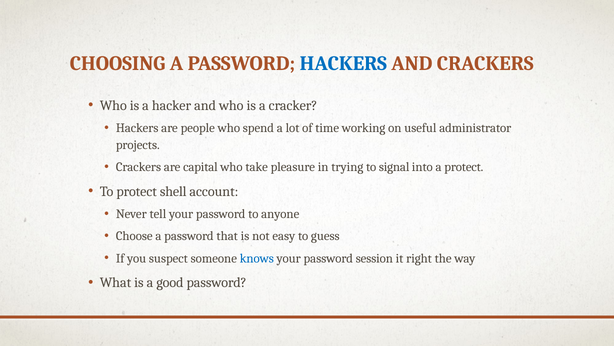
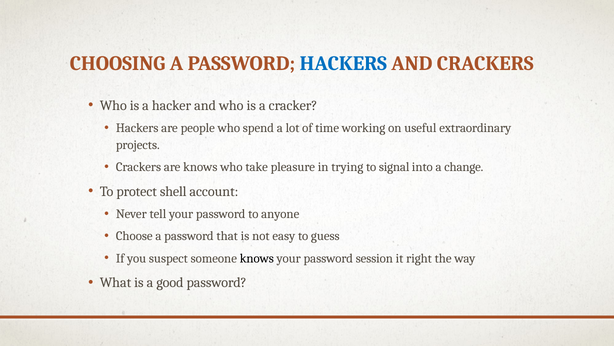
administrator: administrator -> extraordinary (475, 128)
are capital: capital -> knows (200, 167)
a protect: protect -> change (464, 167)
knows colour: blue -> black (257, 258)
